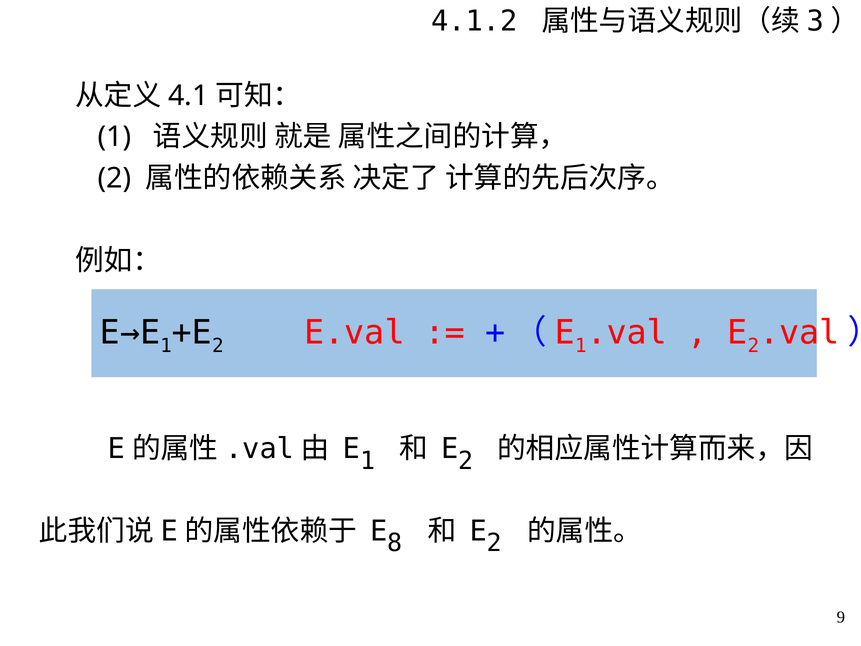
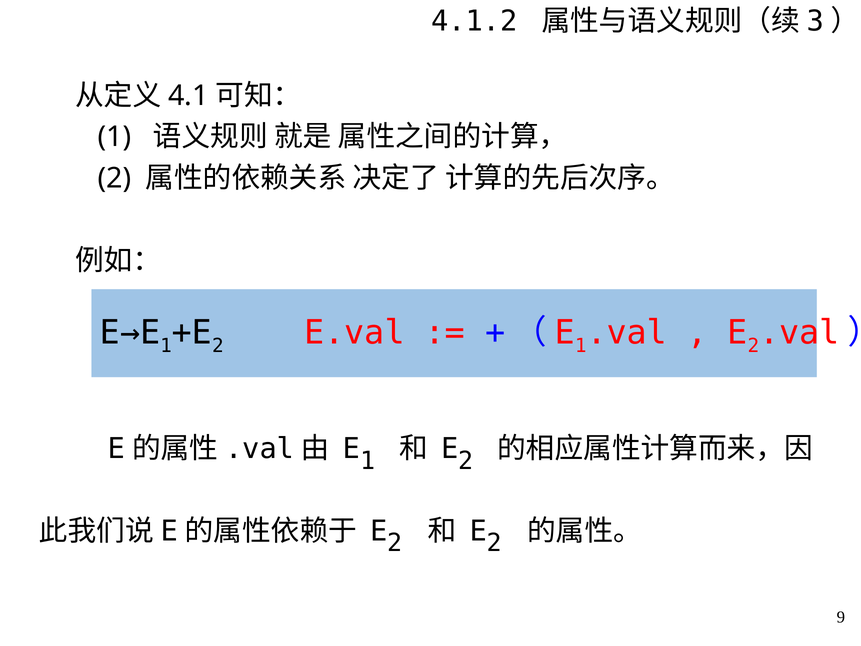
8: 8 -> 2 (395, 543)
